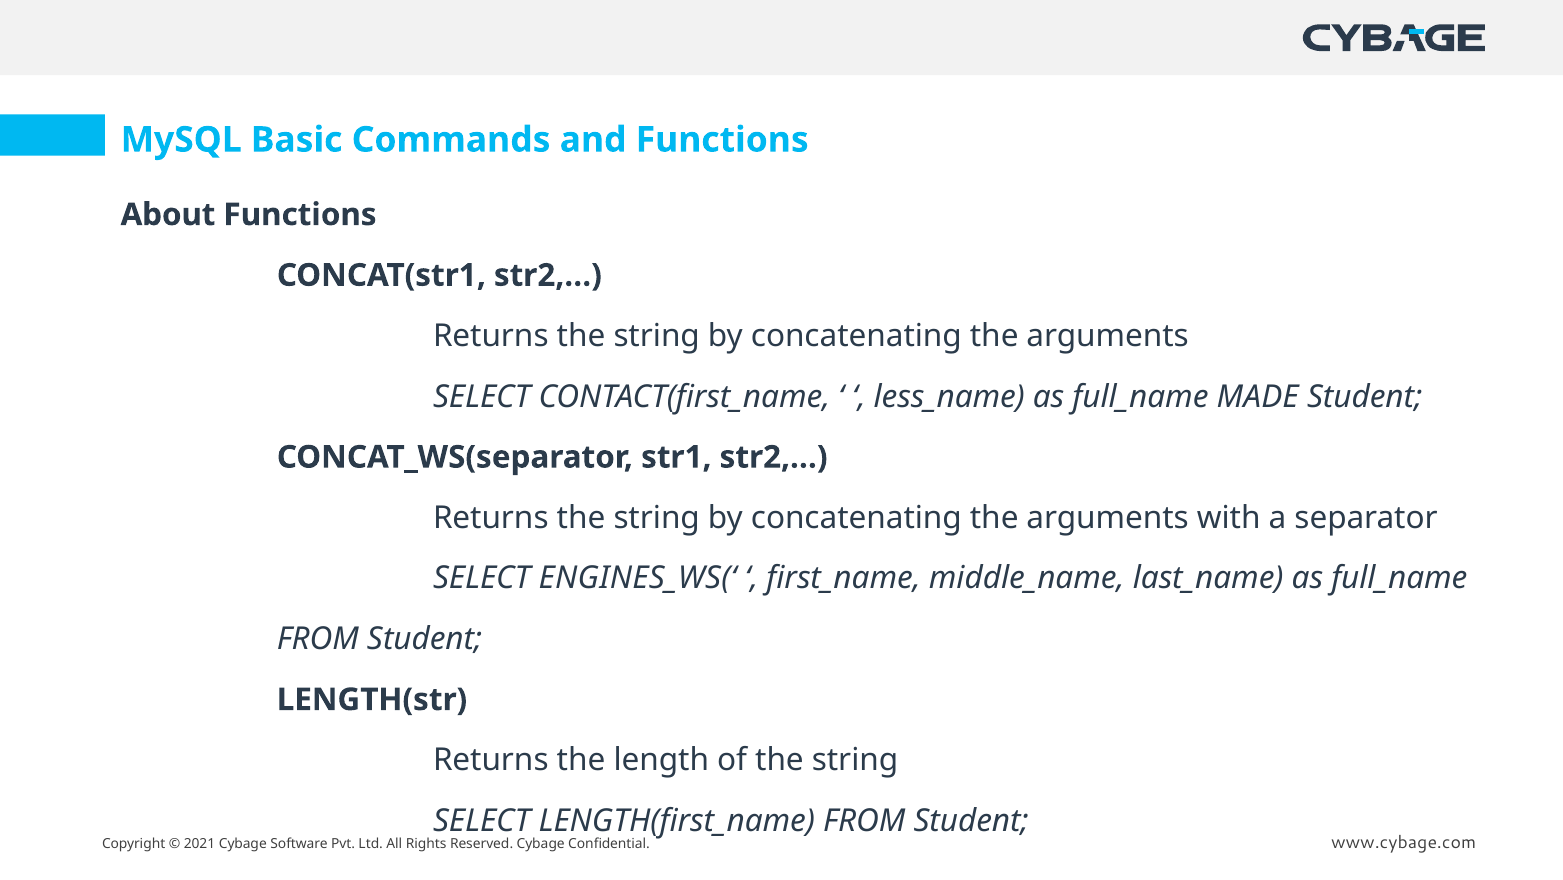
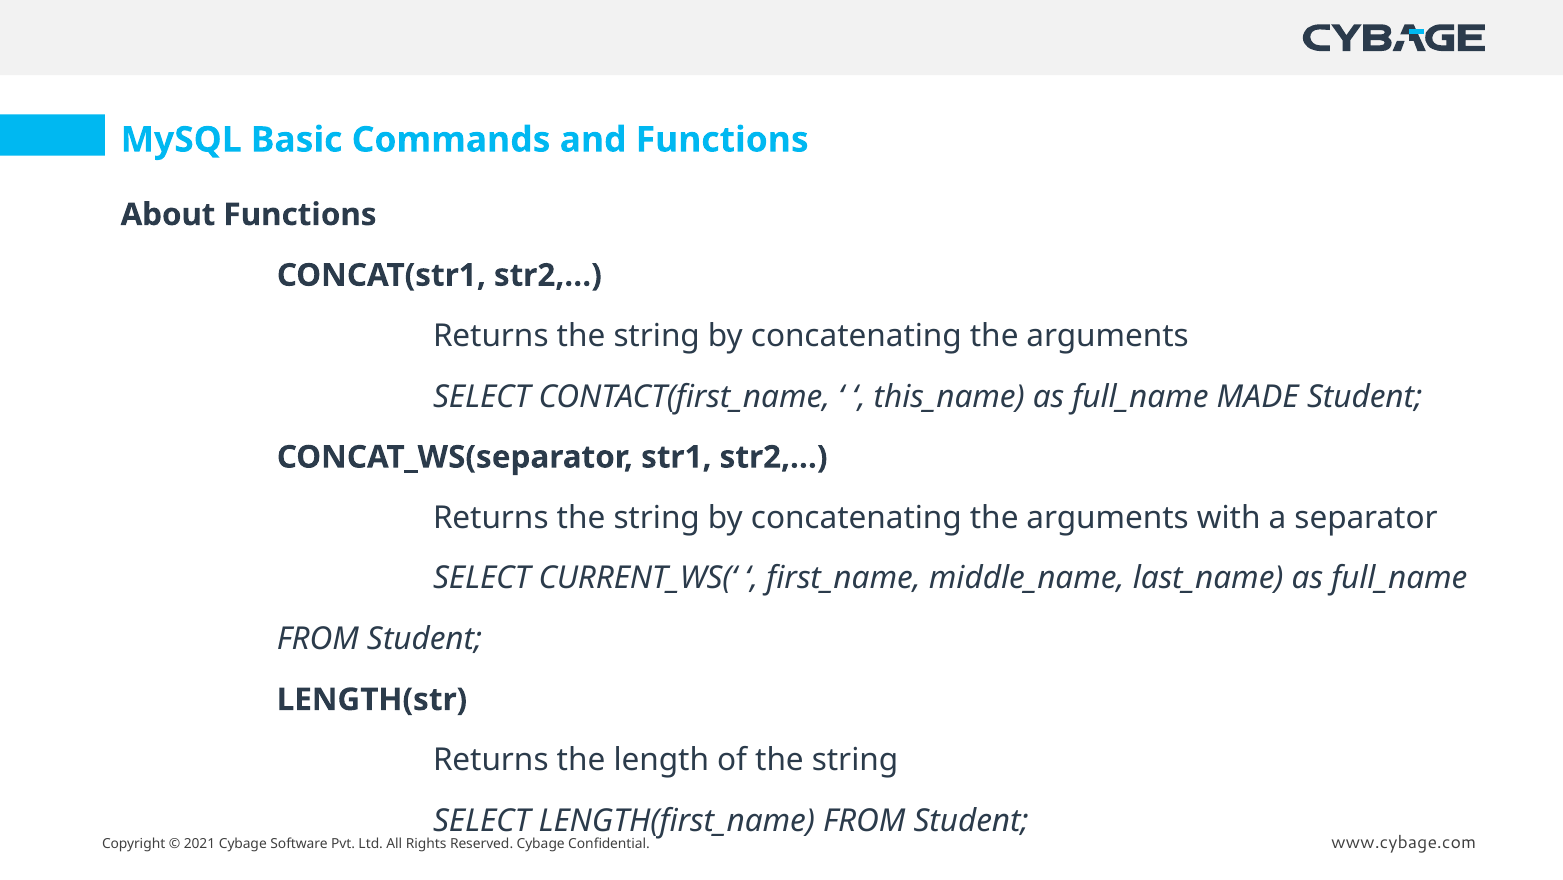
less_name: less_name -> this_name (949, 396)
ENGINES_WS(‘: ENGINES_WS(‘ -> CURRENT_WS(‘ (638, 578)
